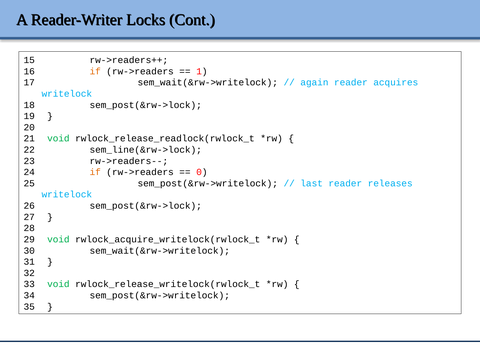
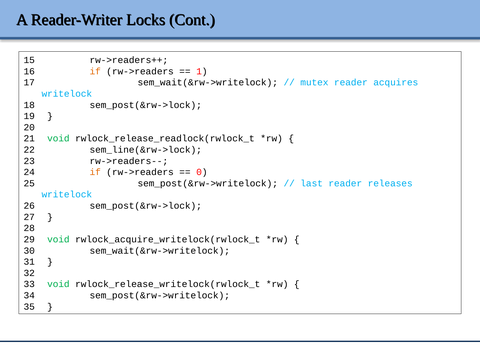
again: again -> mutex (314, 83)
